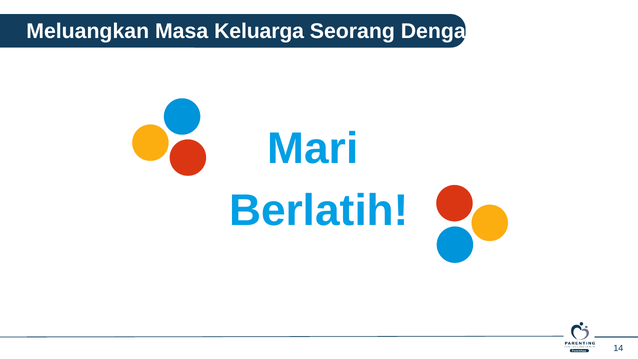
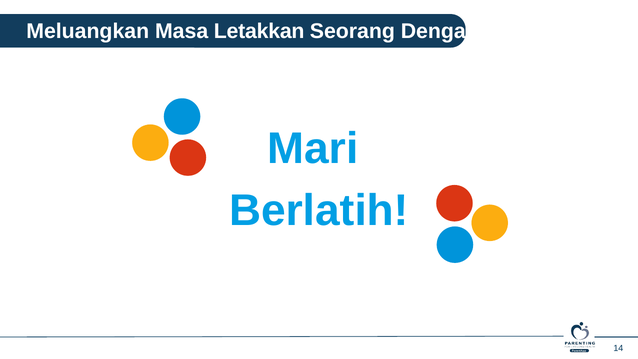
Keluarga: Keluarga -> Letakkan (259, 31)
